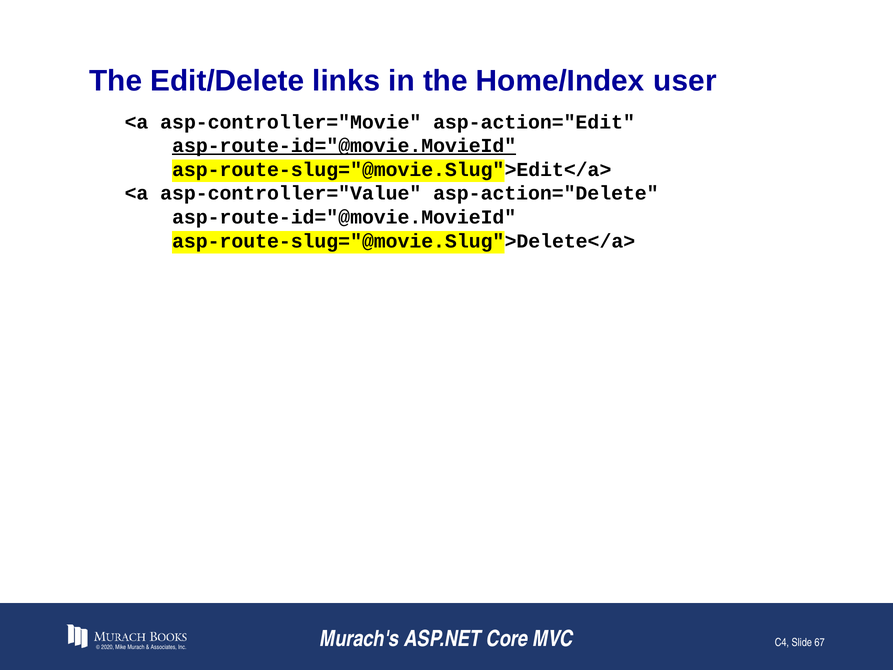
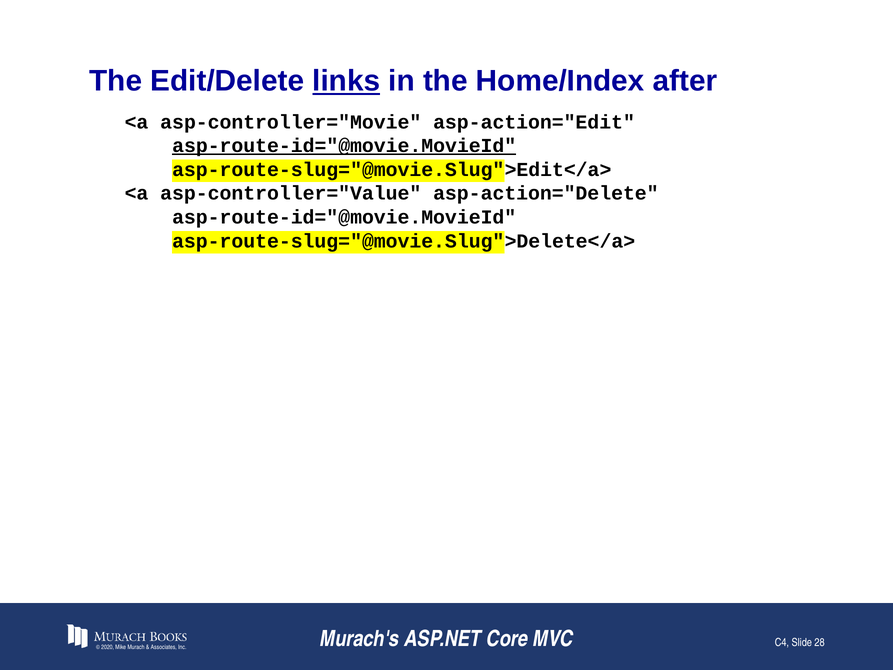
links underline: none -> present (346, 81)
user: user -> after (685, 81)
67: 67 -> 28 (820, 643)
